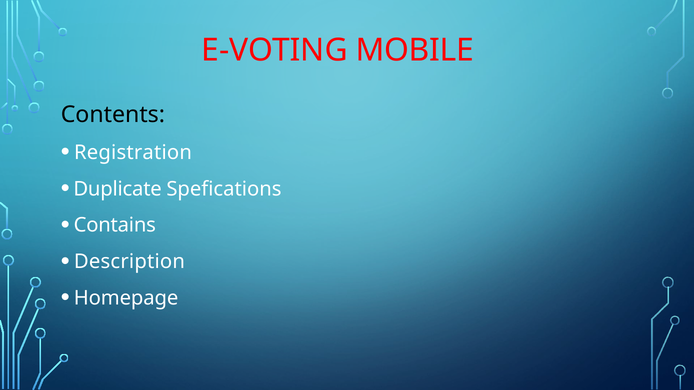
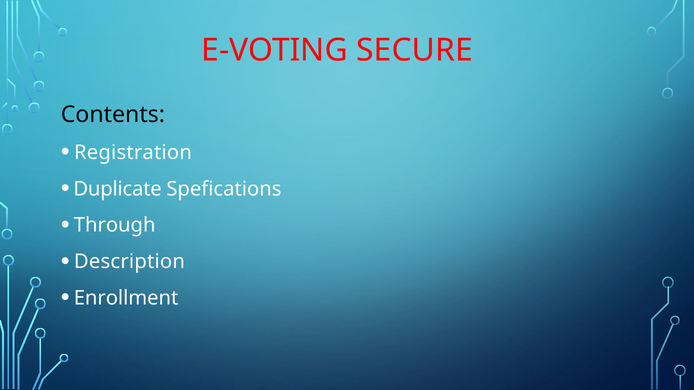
MOBILE: MOBILE -> SECURE (415, 50)
Contains: Contains -> Through (115, 226)
Homepage: Homepage -> Enrollment (126, 298)
